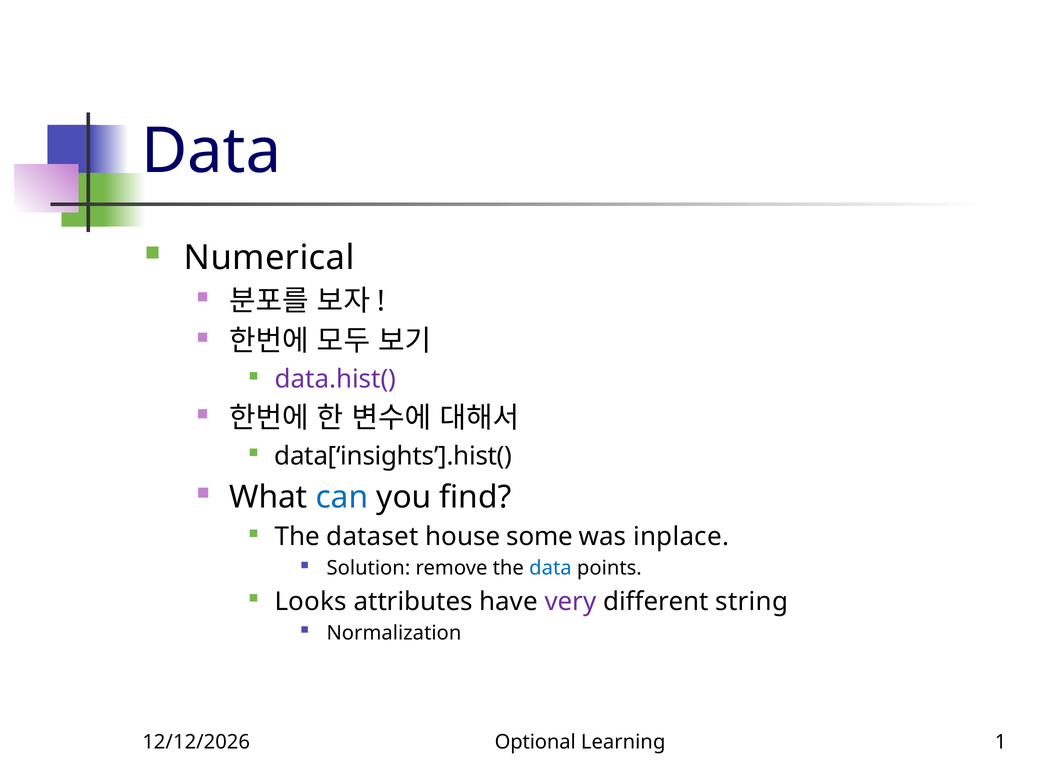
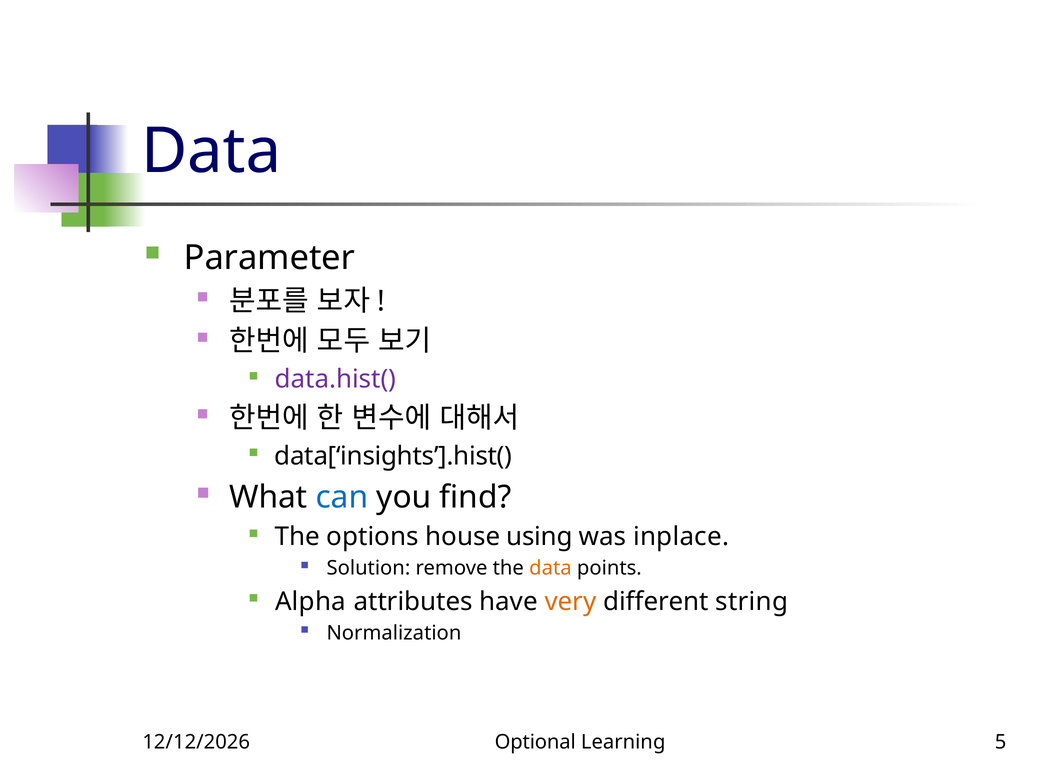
Numerical: Numerical -> Parameter (269, 258)
dataset: dataset -> options (372, 537)
some: some -> using (540, 537)
data colour: blue -> orange (550, 568)
Looks: Looks -> Alpha (311, 602)
very colour: purple -> orange (571, 602)
1: 1 -> 5 (1001, 742)
